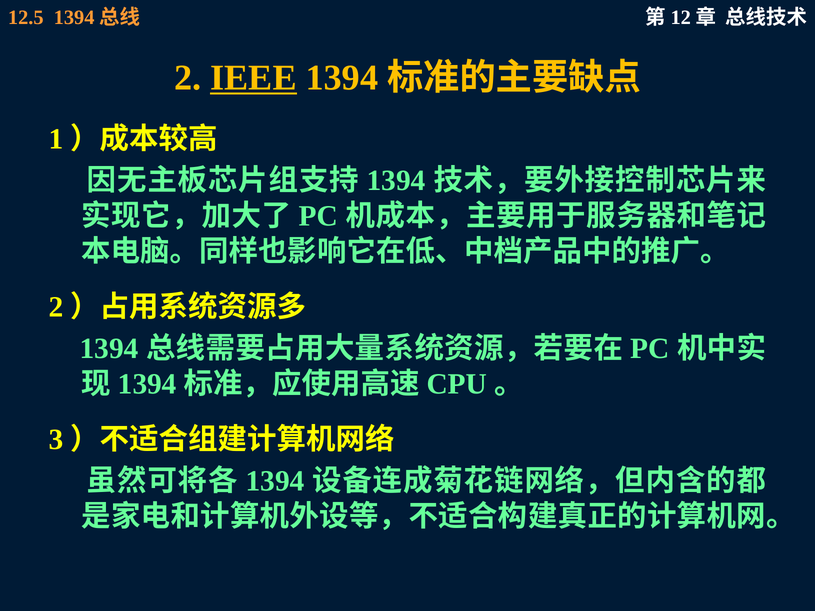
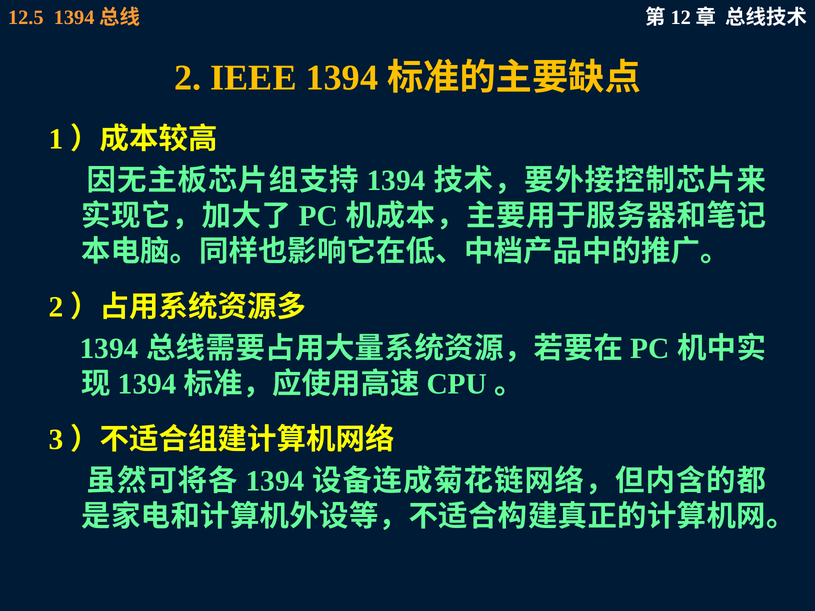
IEEE underline: present -> none (253, 78)
